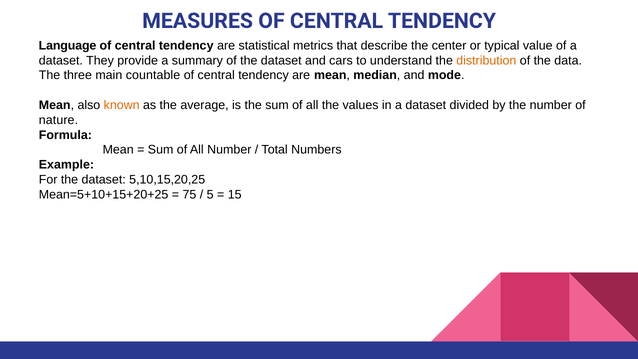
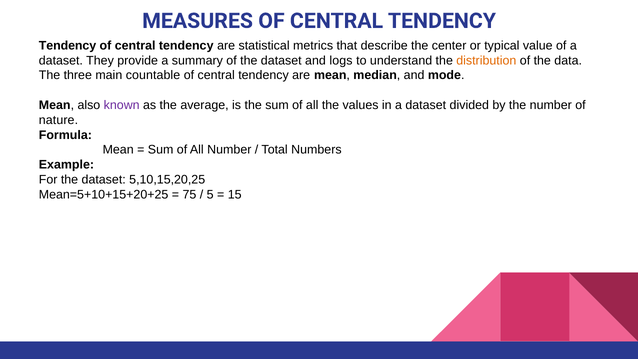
Language: Language -> Tendency (68, 46)
cars: cars -> logs (341, 60)
known colour: orange -> purple (122, 105)
